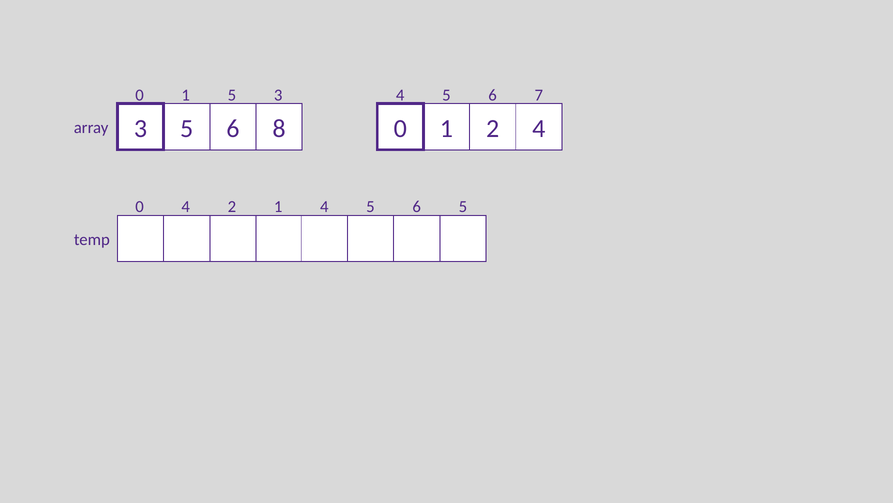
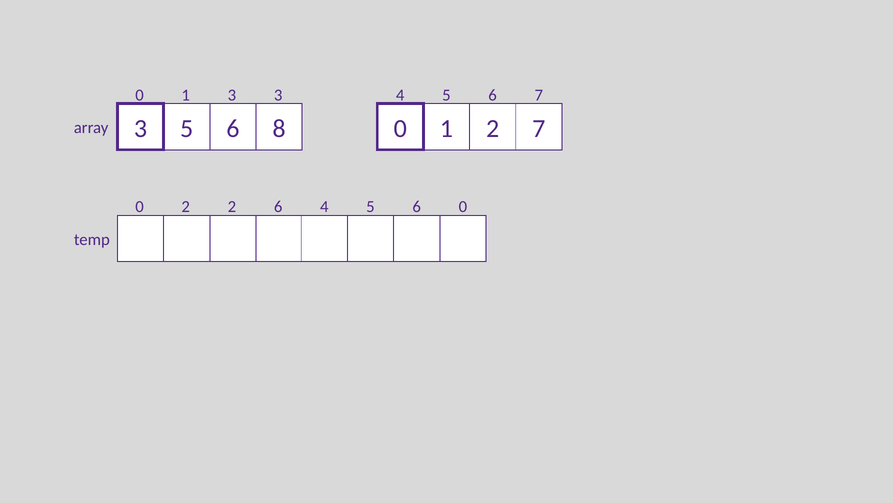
1 5: 5 -> 3 (232, 95)
2 4: 4 -> 7 (539, 128)
0 4: 4 -> 2 (186, 206)
2 1: 1 -> 6 (278, 206)
6 5: 5 -> 0 (463, 206)
